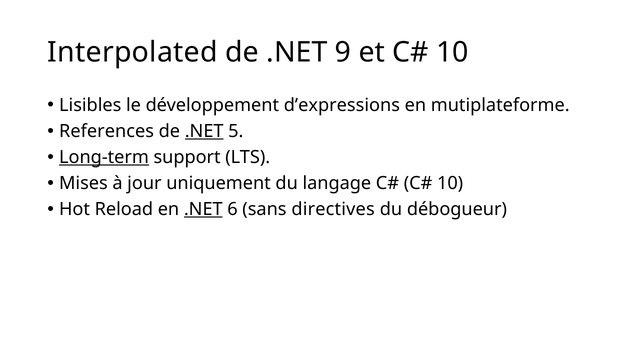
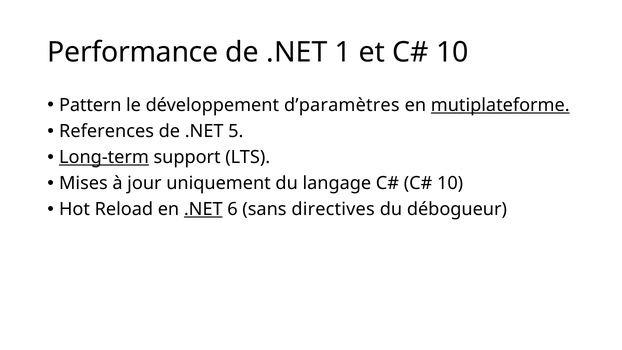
Interpolated: Interpolated -> Performance (133, 52)
9: 9 -> 1 (343, 52)
Lisibles: Lisibles -> Pattern (90, 105)
d’expressions: d’expressions -> d’paramètres (342, 105)
mutiplateforme underline: none -> present (500, 105)
.NET underline: present -> none (204, 131)
